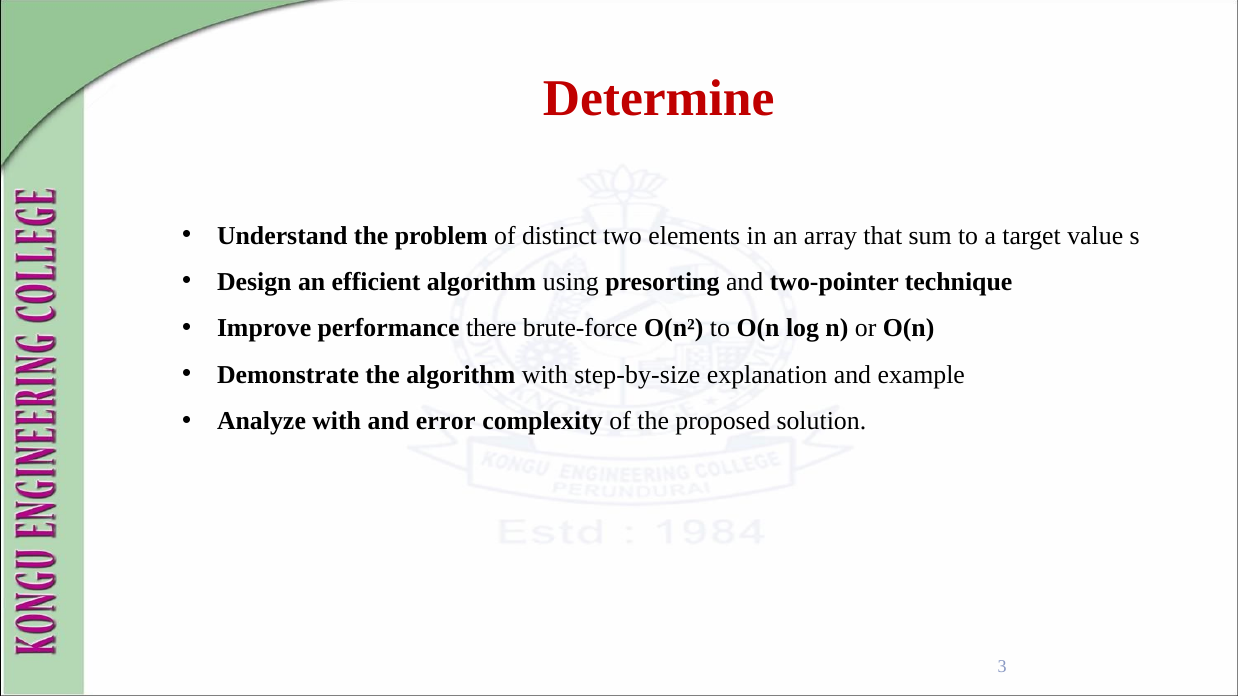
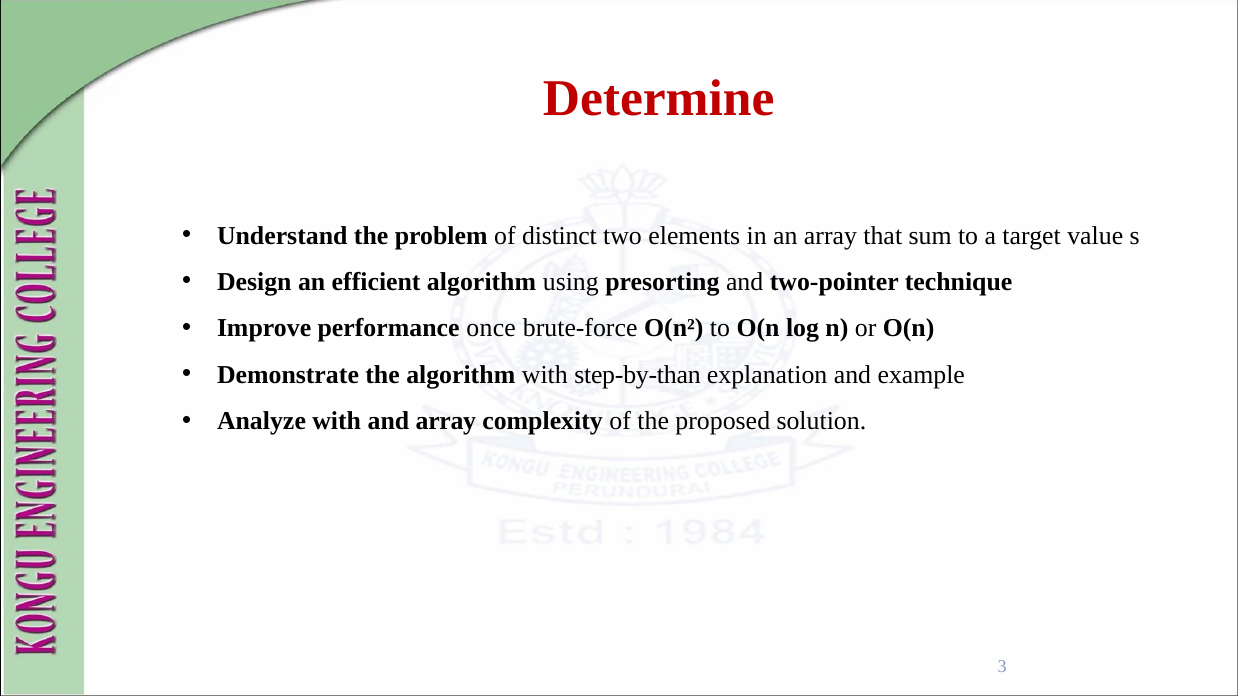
there: there -> once (491, 328)
step-by-size: step-by-size -> step-by-than (637, 375)
and error: error -> array (446, 421)
